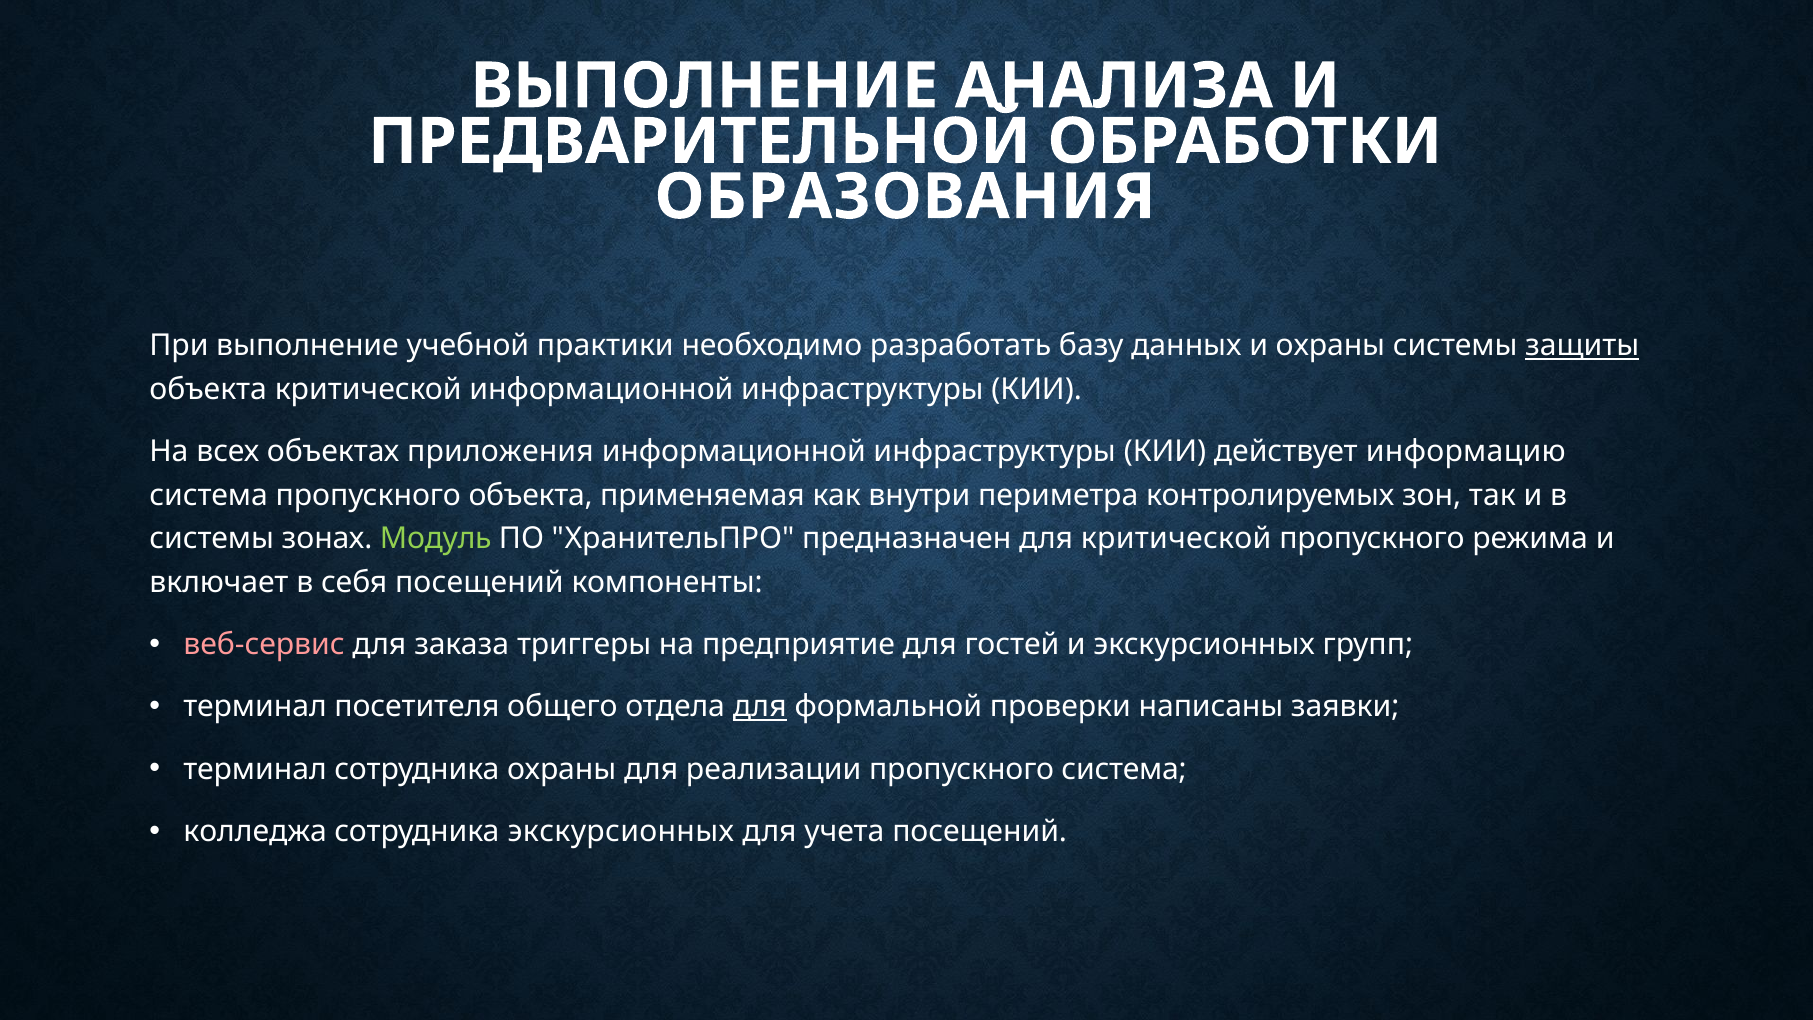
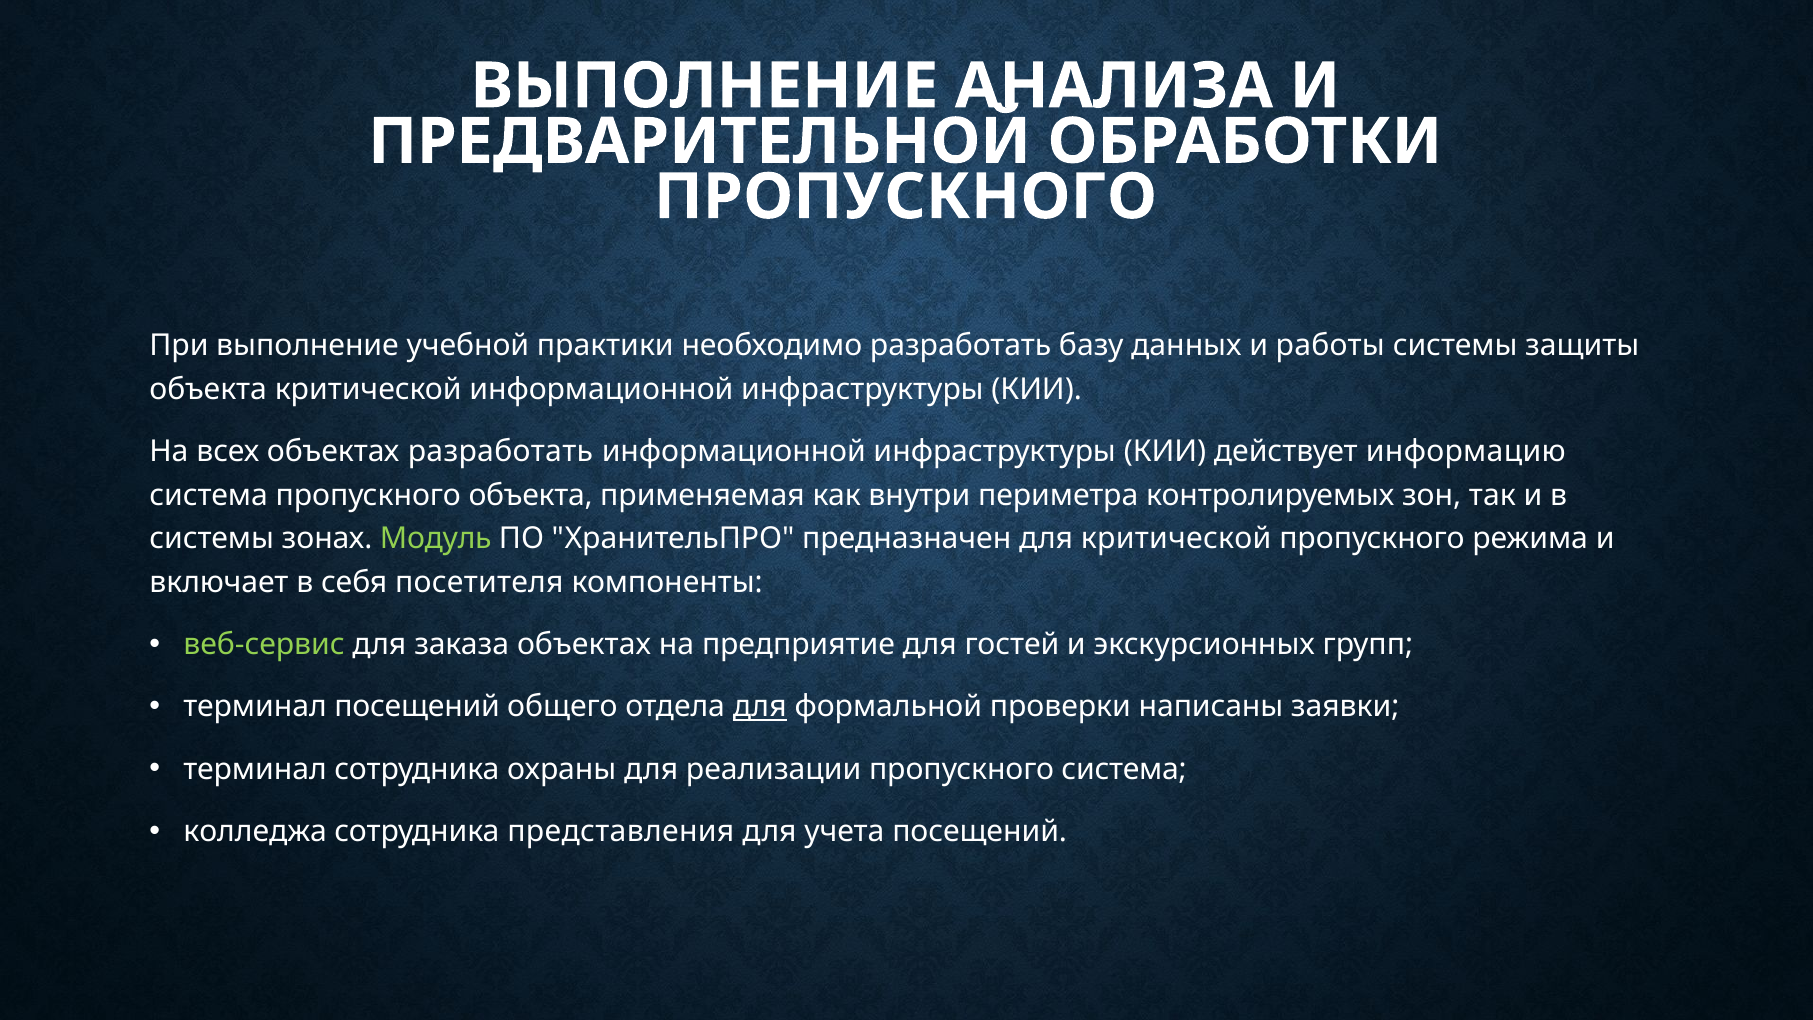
ОБРАЗОВАНИЯ: ОБРАЗОВАНИЯ -> ПРОПУСКНОГО (905, 197)
и охраны: охраны -> работы (1330, 346)
защиты underline: present -> none (1582, 346)
объектах приложения: приложения -> разработать (500, 452)
себя посещений: посещений -> посетителя (479, 582)
веб-сервис colour: pink -> light green (264, 645)
заказа триггеры: триггеры -> объектах (584, 645)
терминал посетителя: посетителя -> посещений (417, 707)
сотрудника экскурсионных: экскурсионных -> представления (621, 832)
